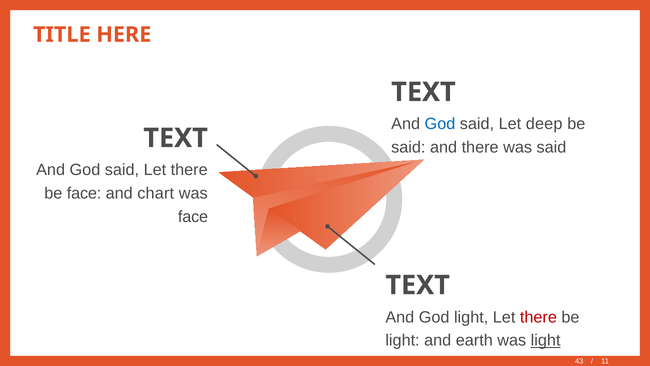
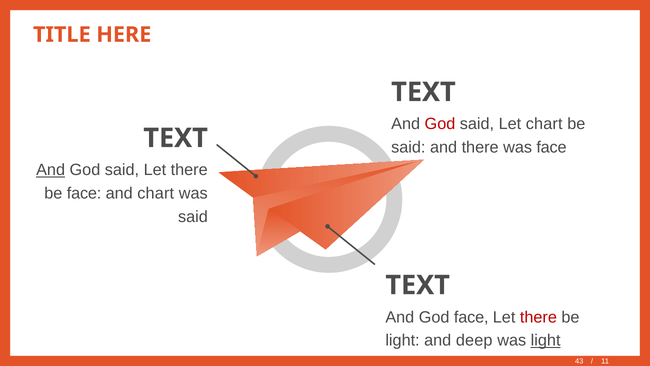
God colour: blue -> red (440, 124)
Let deep: deep -> chart (544, 124)
was said: said -> face (552, 147)
And underline: none -> present (51, 170)
face: face -> said (193, 217)
God light: light -> face (471, 317)
earth: earth -> deep (474, 340)
